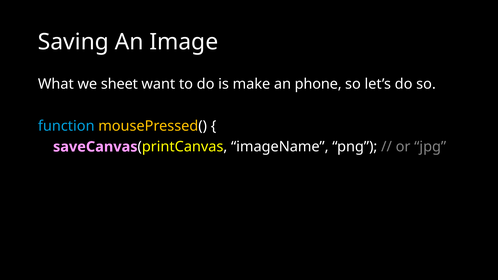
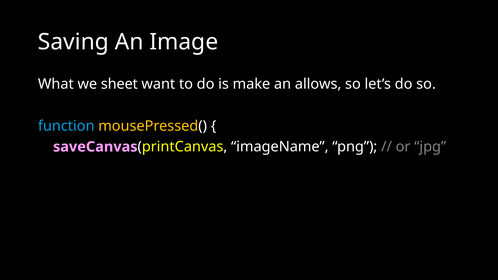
phone: phone -> allows (318, 84)
